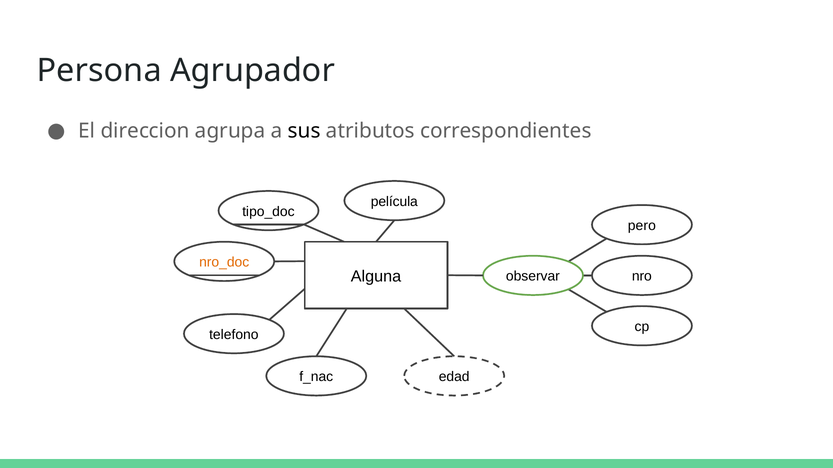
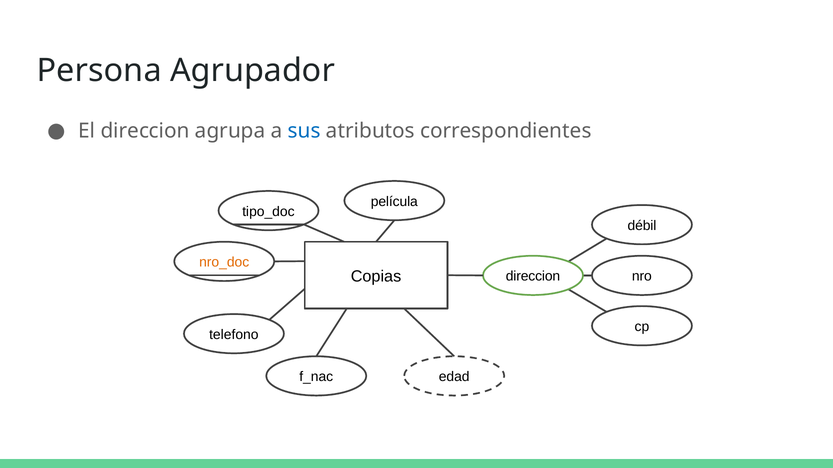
sus colour: black -> blue (304, 131)
pero: pero -> débil (642, 226)
Alguna: Alguna -> Copias (376, 277)
observar: observar -> direccion (533, 277)
